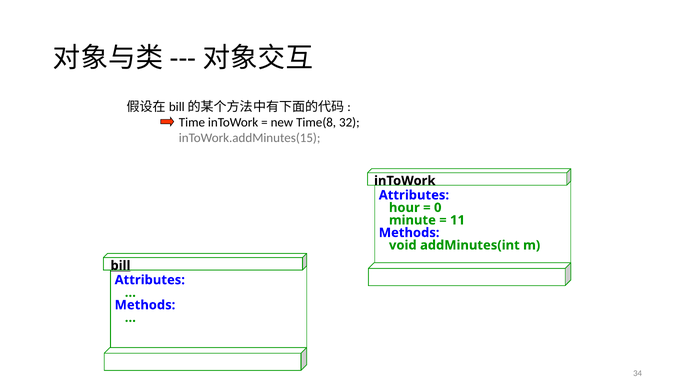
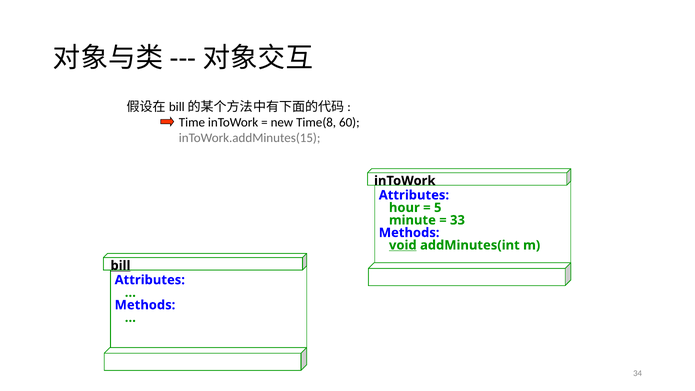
32: 32 -> 60 (349, 122)
0: 0 -> 5 (438, 208)
11: 11 -> 33 (458, 220)
void underline: none -> present (403, 245)
